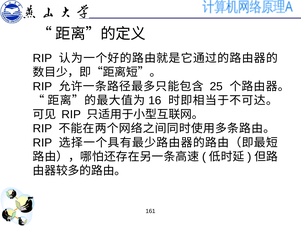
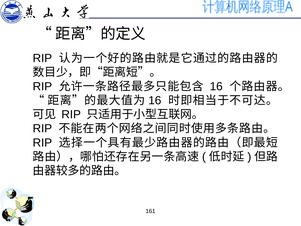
25: 25 -> 16 (216, 86)
